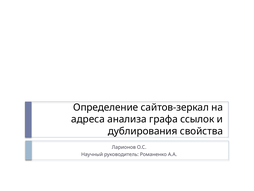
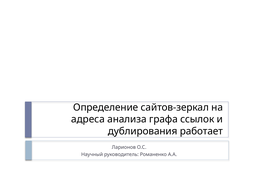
свойства: свойства -> работает (201, 131)
